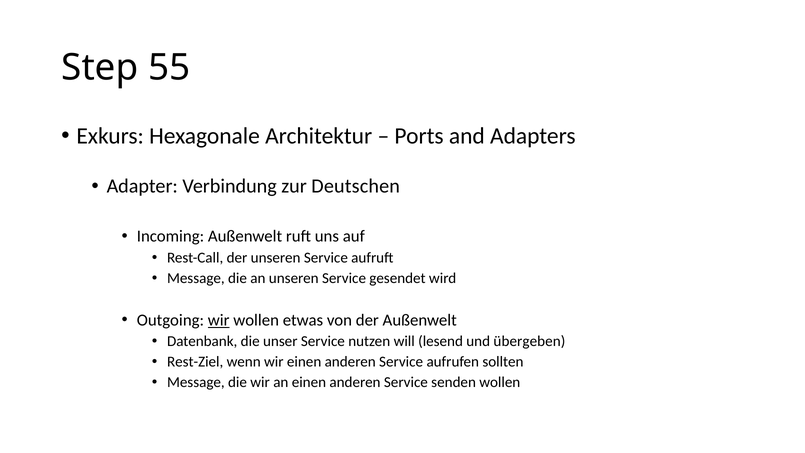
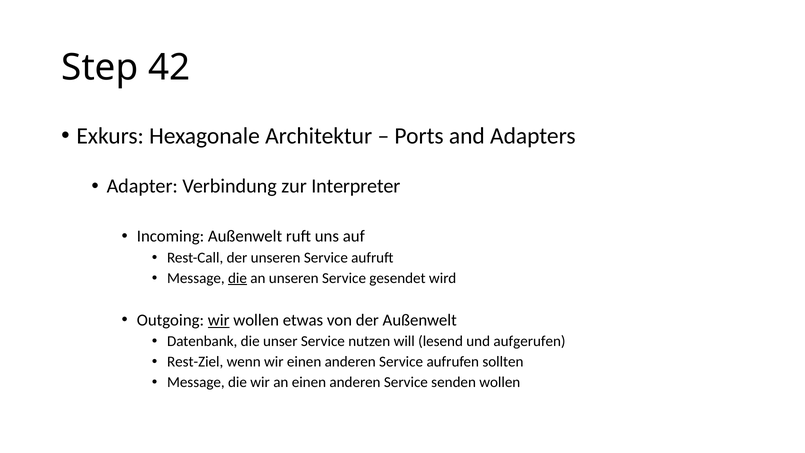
55: 55 -> 42 (169, 68)
Deutschen: Deutschen -> Interpreter (356, 186)
die underline: none -> present (237, 278)
übergeben: übergeben -> aufgerufen (530, 341)
